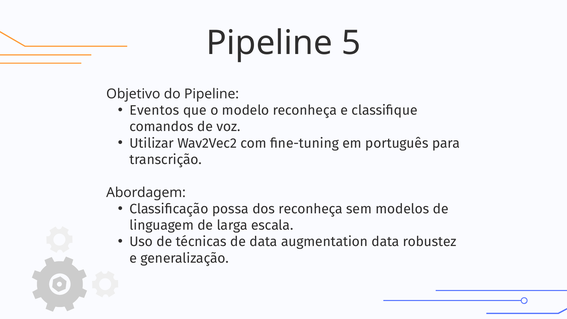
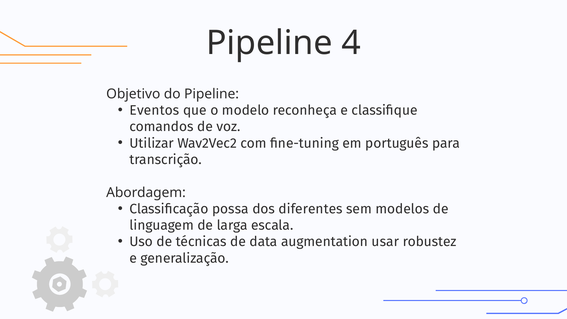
5: 5 -> 4 (351, 43)
dos reconheça: reconheça -> diferentes (311, 209)
augmentation data: data -> usar (385, 242)
